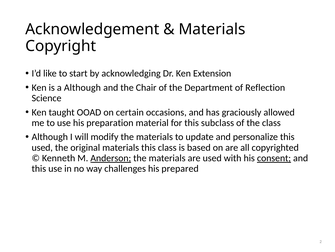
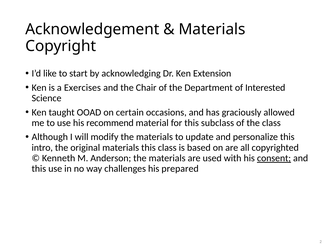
a Although: Although -> Exercises (82, 87)
Reflection: Reflection -> Interested (265, 87)
preparation: preparation -> recommend (110, 123)
used: used -> intro (42, 147)
Anderson underline: present -> none (111, 158)
